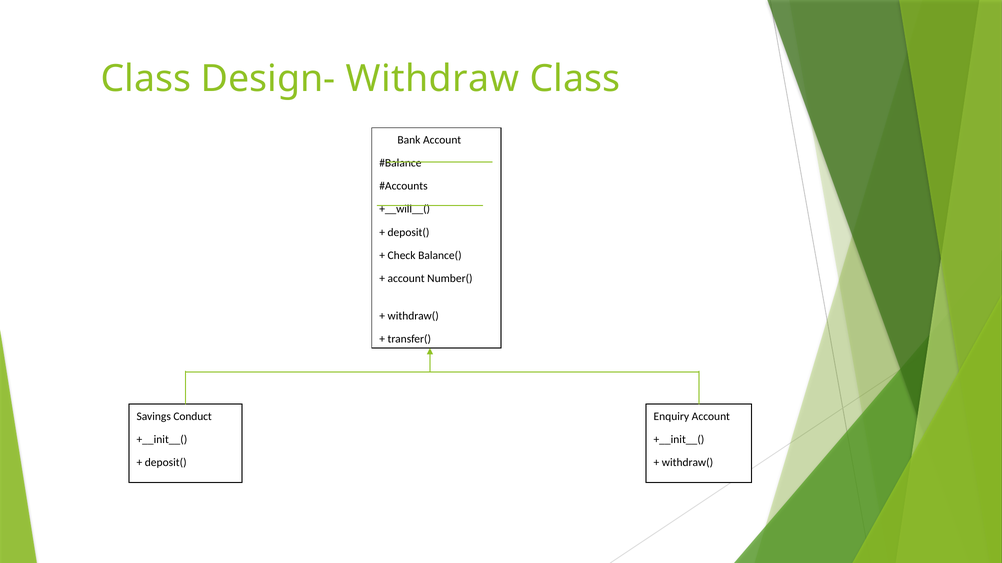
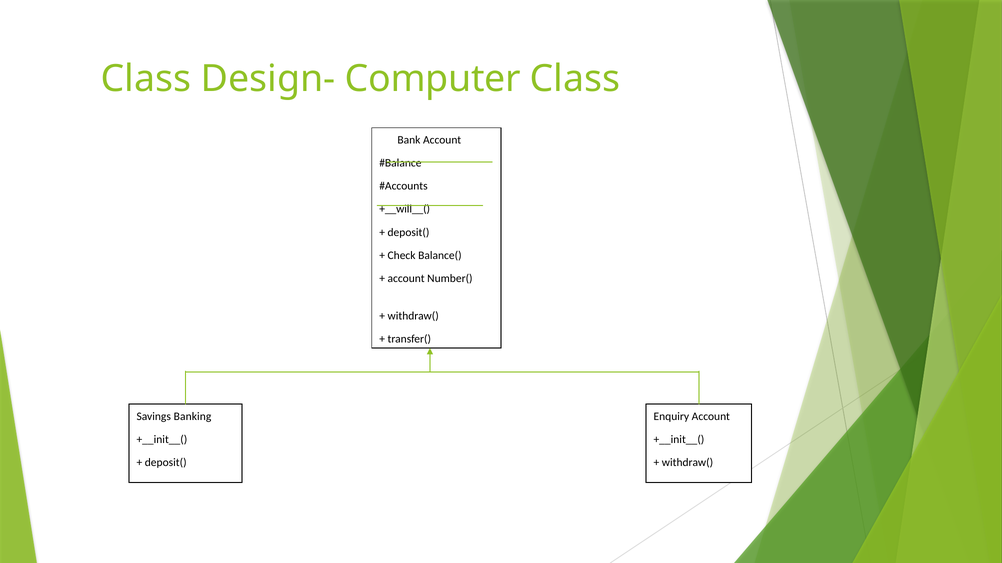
Withdraw: Withdraw -> Computer (433, 79)
Conduct: Conduct -> Banking (193, 417)
